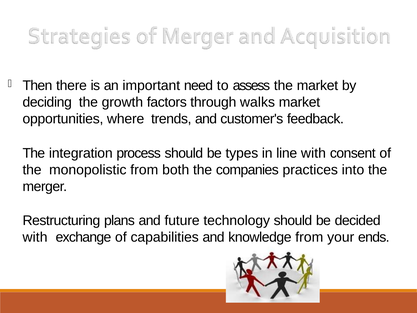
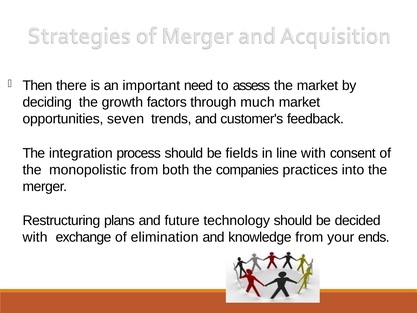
walks: walks -> much (257, 102)
where: where -> seven (126, 119)
types: types -> fields (242, 153)
capabilities: capabilities -> elimination (165, 237)
